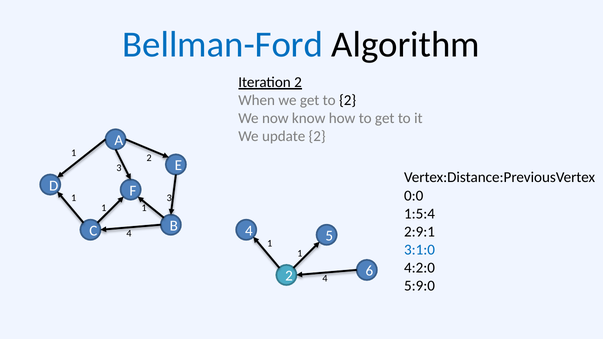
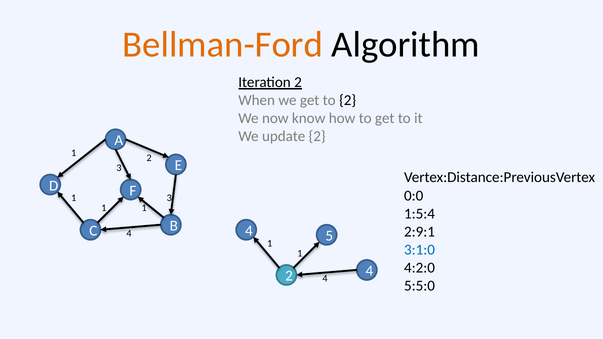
Bellman-Ford colour: blue -> orange (223, 44)
2 6: 6 -> 4 (369, 271)
5:9:0: 5:9:0 -> 5:5:0 (420, 286)
